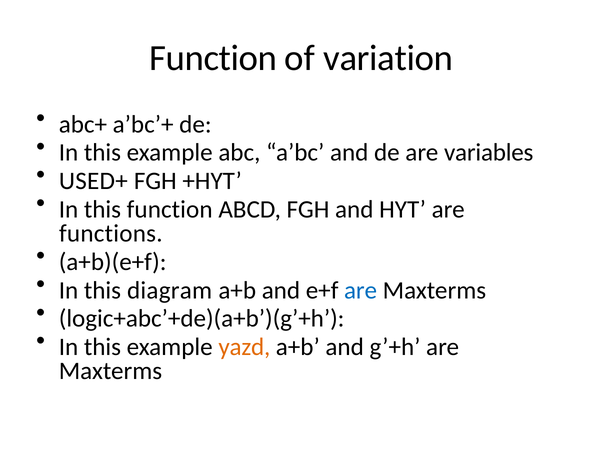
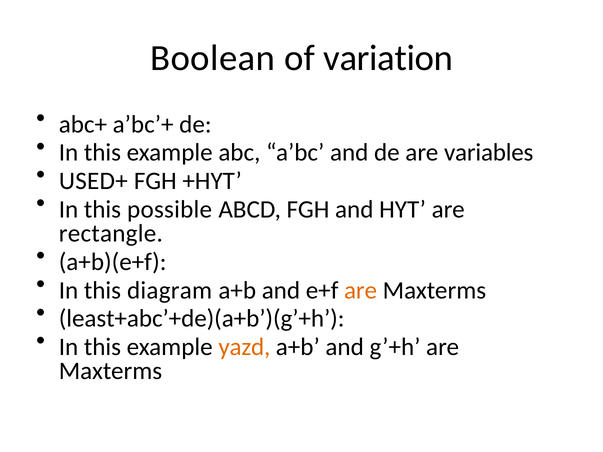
Function: Function -> Boolean (213, 58)
this function: function -> possible (170, 210)
functions: functions -> rectangle (111, 234)
are colour: blue -> orange (361, 290)
logic+abc’+de)(a+b’)(g’+h: logic+abc’+de)(a+b’)(g’+h -> least+abc’+de)(a+b’)(g’+h (202, 319)
